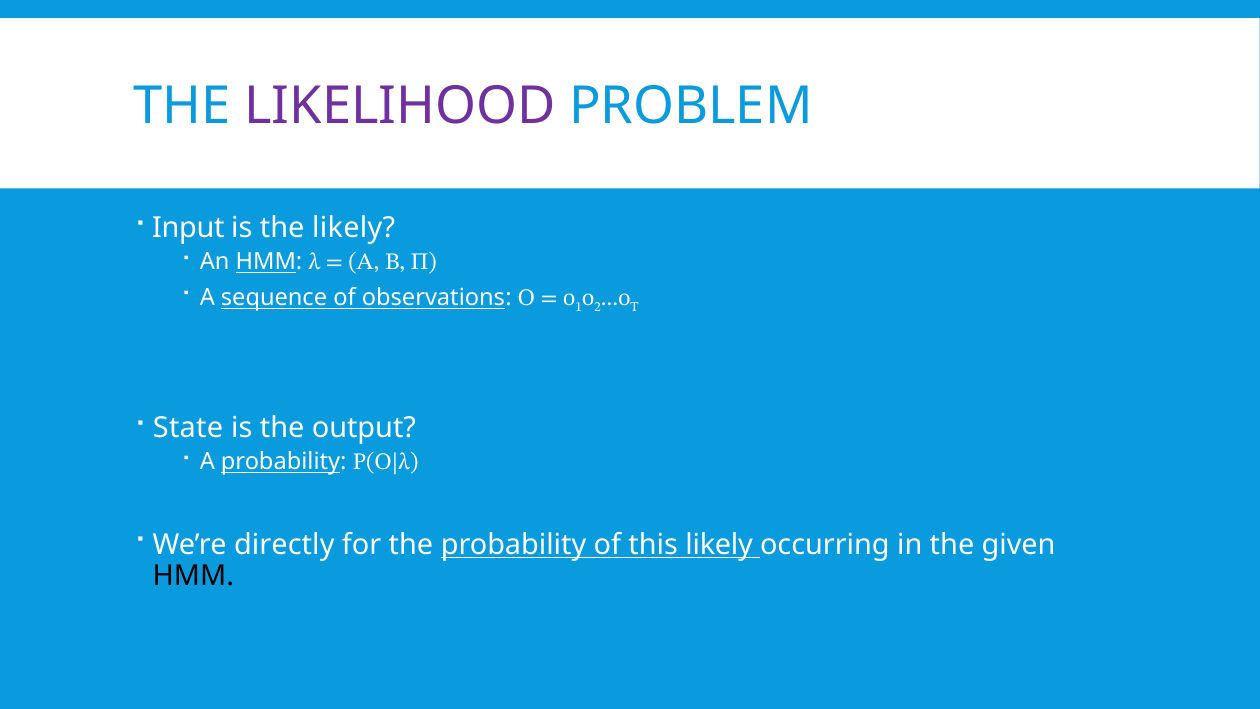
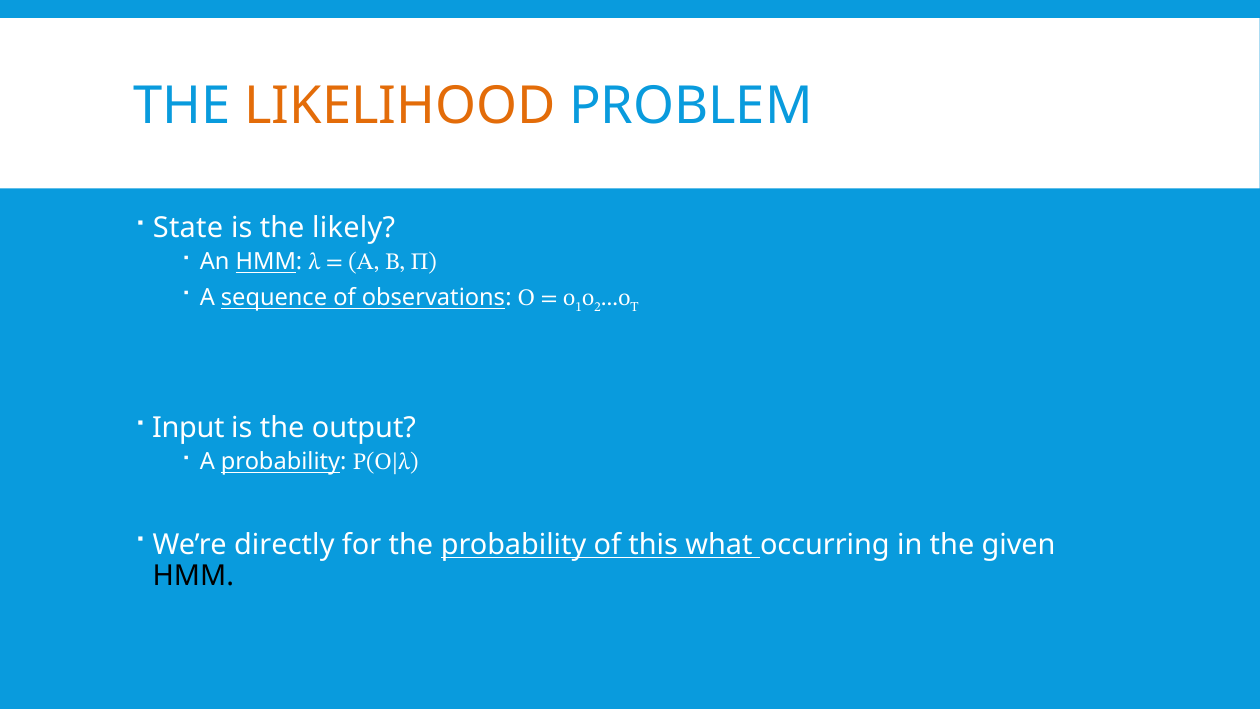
LIKELIHOOD colour: purple -> orange (400, 106)
Input: Input -> State (188, 228)
State: State -> Input (188, 428)
this likely: likely -> what (719, 544)
